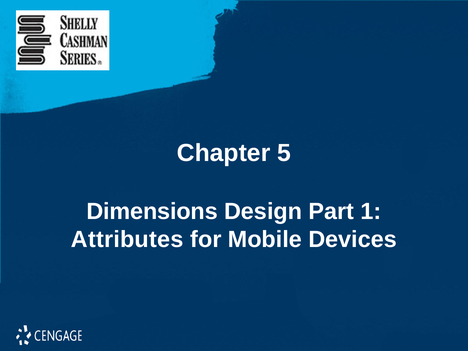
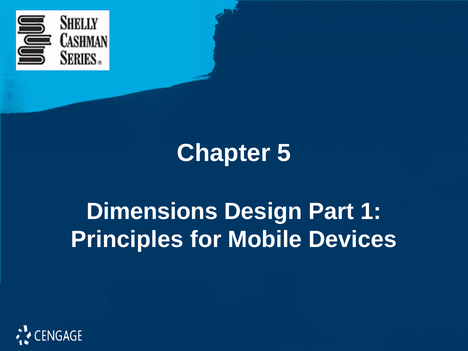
Attributes: Attributes -> Principles (127, 240)
